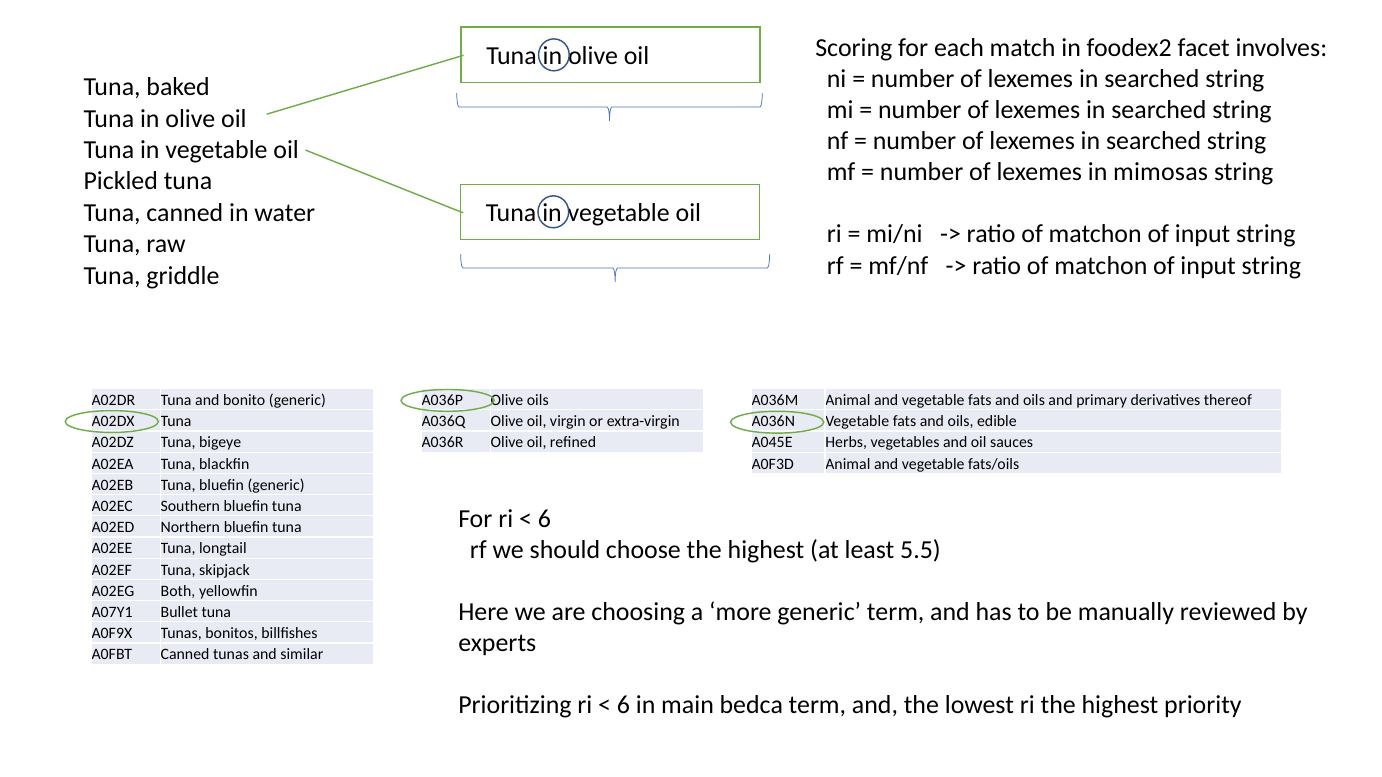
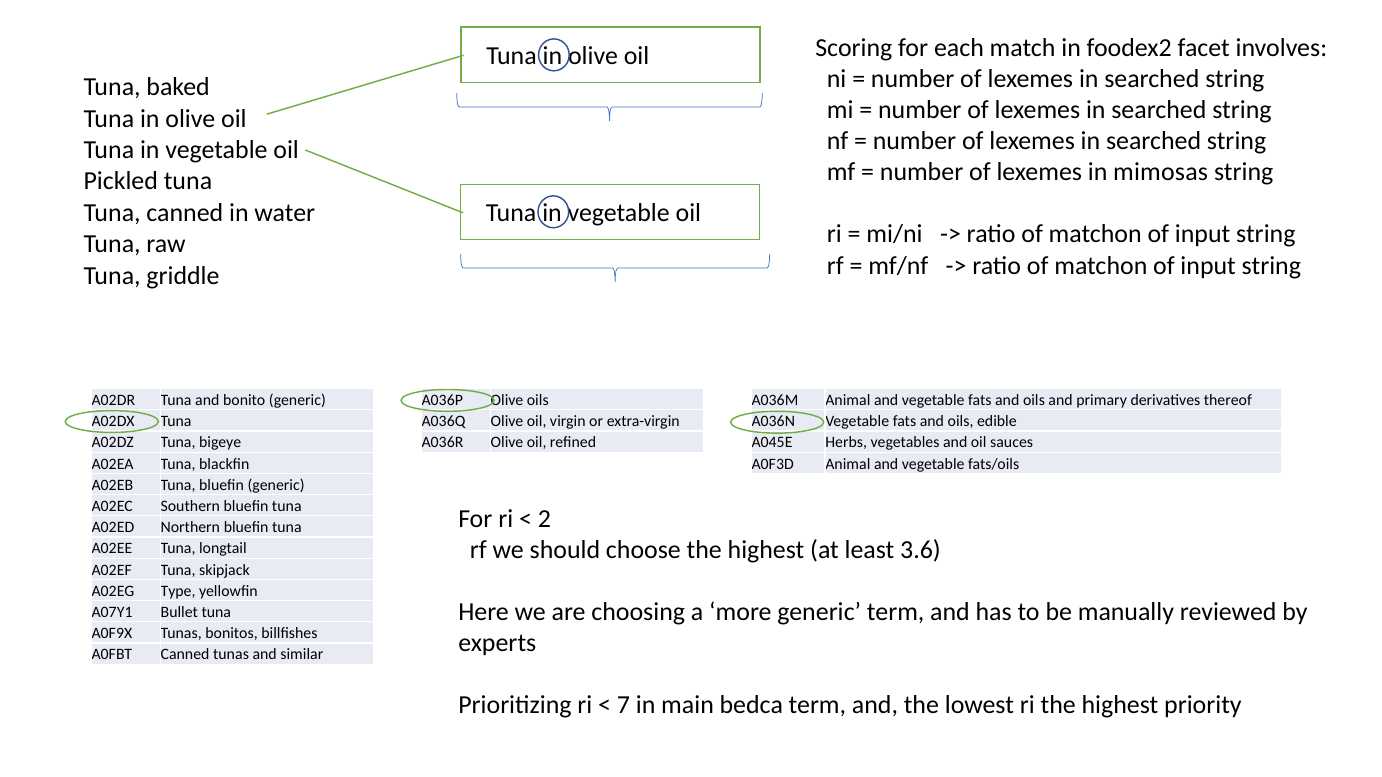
6: 6 -> 2 (544, 519)
5.5: 5.5 -> 3.6 (921, 550)
Both: Both -> Type (178, 591)
6: 6 -> 7 (623, 705)
